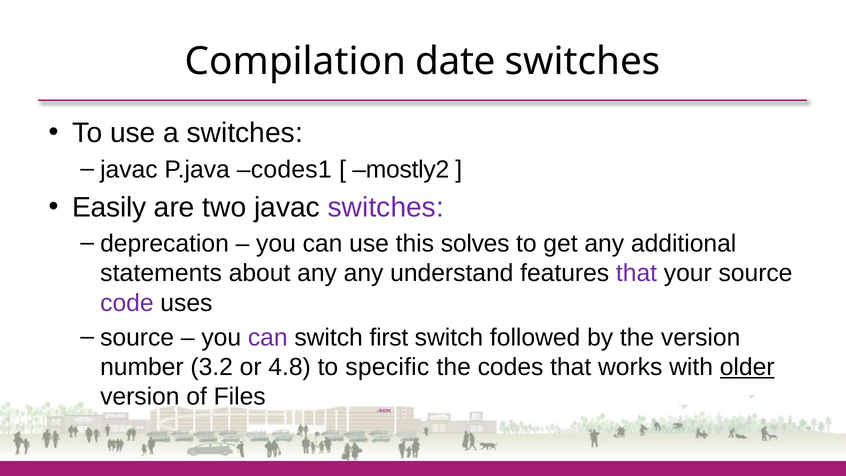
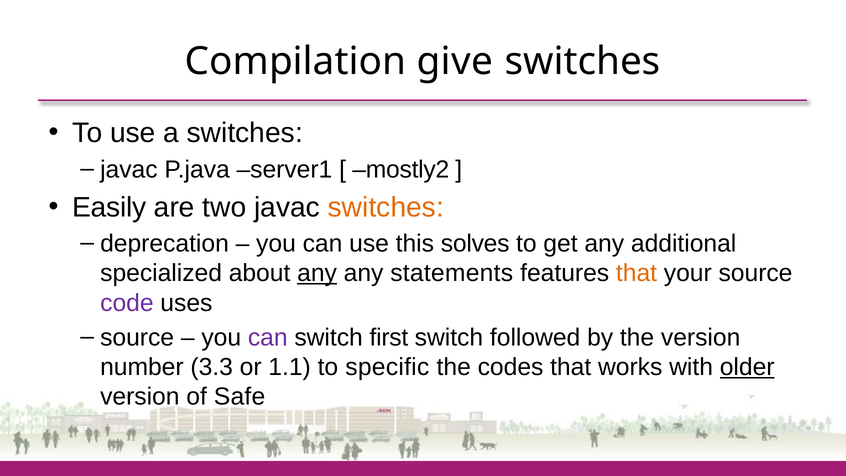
date: date -> give (455, 61)
codes1: codes1 -> server1 (284, 170)
switches colour: purple -> orange (386, 207)
statements: statements -> specialized (161, 273)
any underline: none -> present (317, 273)
understand: understand -> statements (452, 273)
that colour: purple -> orange (637, 273)
3.2: 3.2 -> 3.3 (212, 367)
4.8: 4.8 -> 1.1 (290, 367)
Files: Files -> Safe (240, 397)
